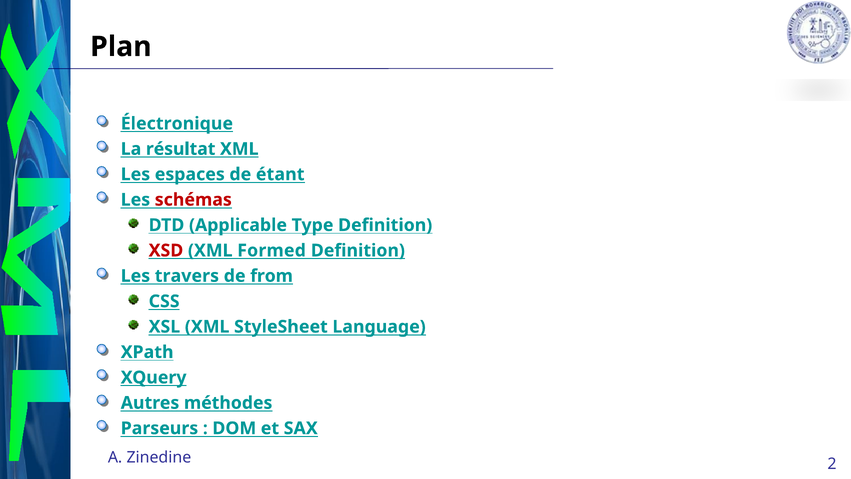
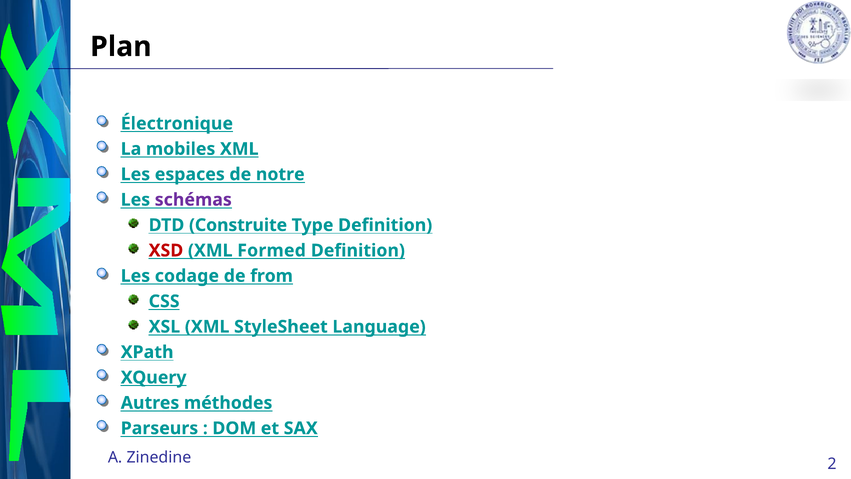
résultat: résultat -> mobiles (181, 149)
étant: étant -> notre (280, 174)
schémas colour: red -> purple (193, 200)
Applicable: Applicable -> Construite (238, 225)
travers: travers -> codage (187, 276)
